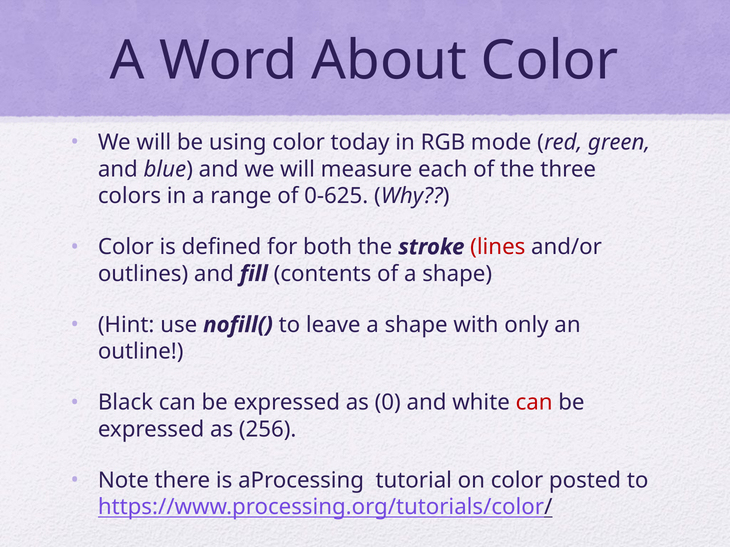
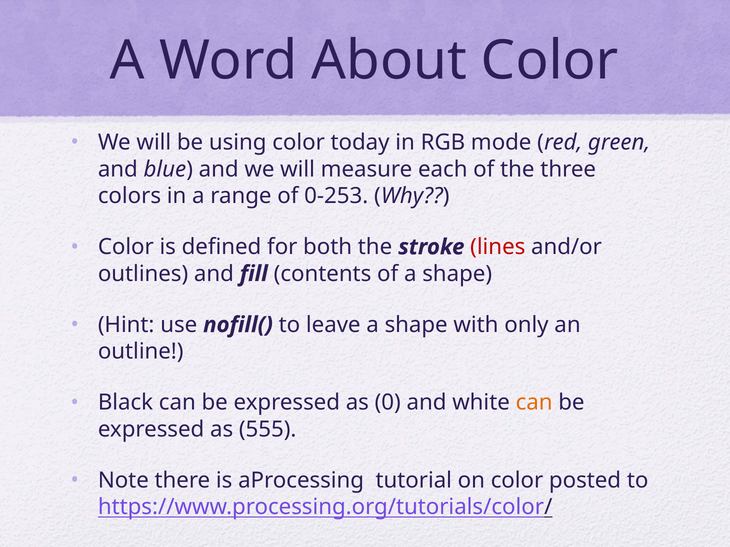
0-625: 0-625 -> 0-253 (336, 196)
can colour: red -> orange (534, 403)
256: 256 -> 555 (268, 430)
